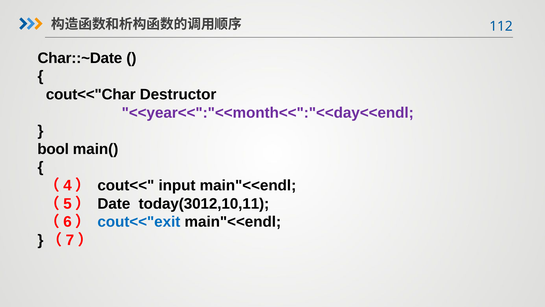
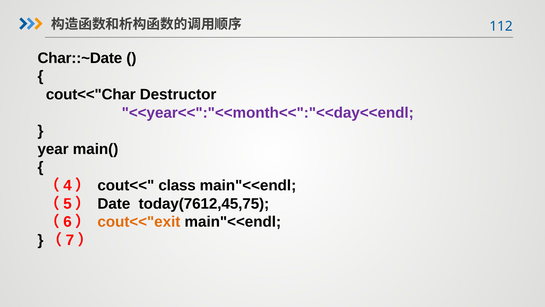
bool: bool -> year (53, 149)
input: input -> class (177, 185)
today(3012,10,11: today(3012,10,11 -> today(7612,45,75 (204, 203)
cout<<"exit colour: blue -> orange (139, 222)
